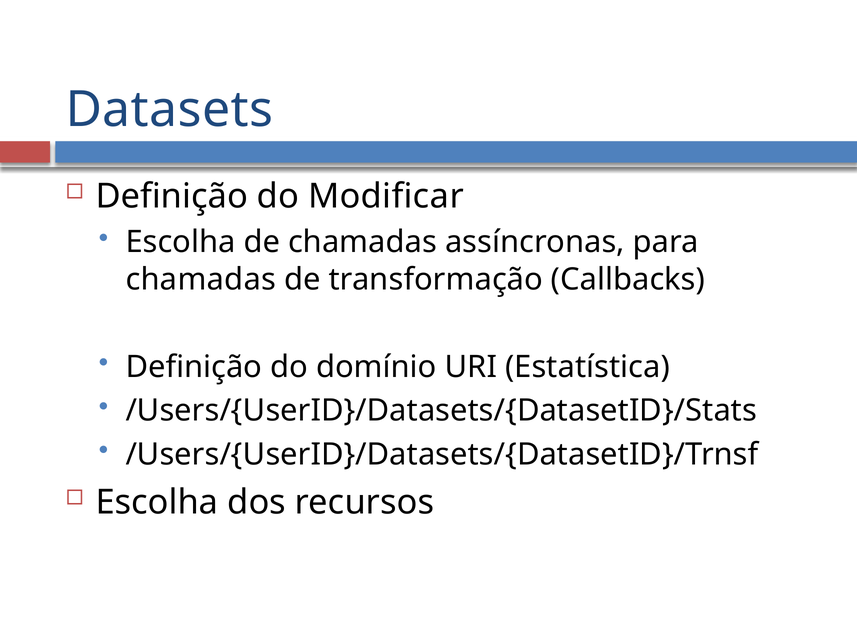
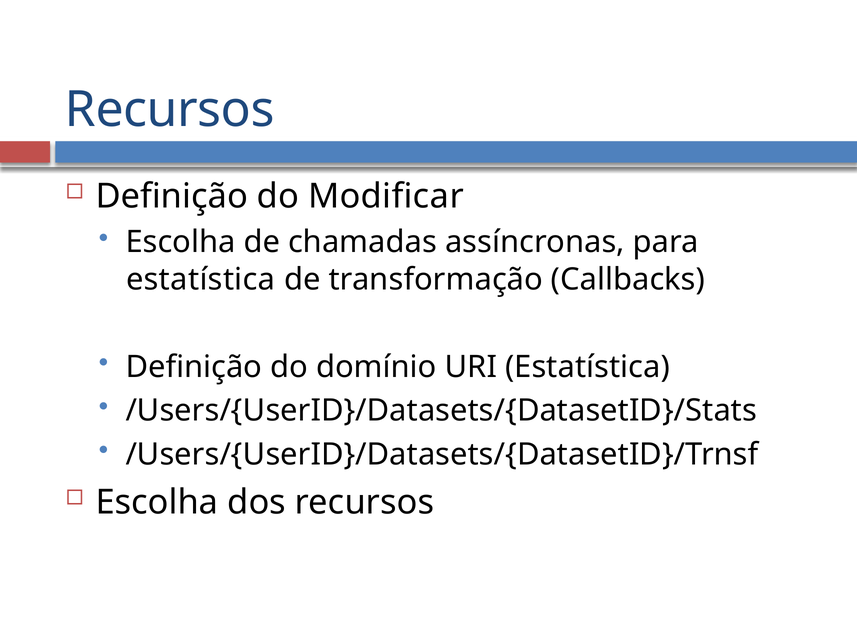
Datasets: Datasets -> Recursos (170, 110)
chamadas: chamadas -> estatística (201, 279)
